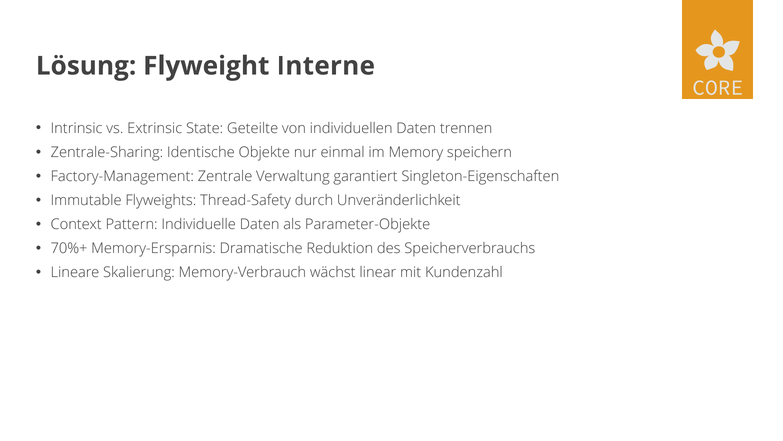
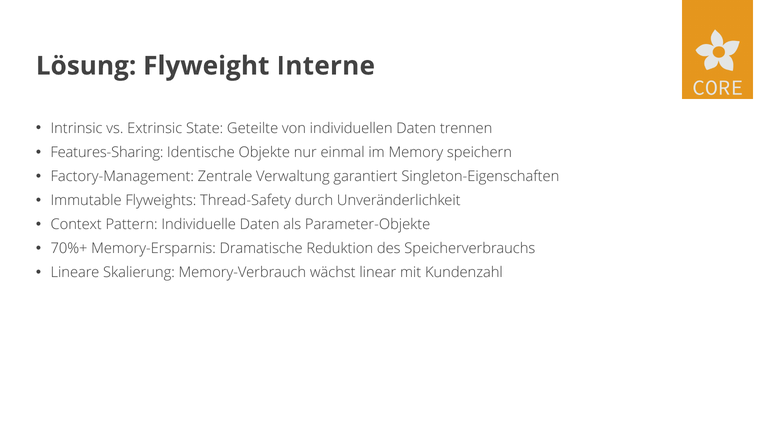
Zentrale-Sharing: Zentrale-Sharing -> Features-Sharing (107, 152)
